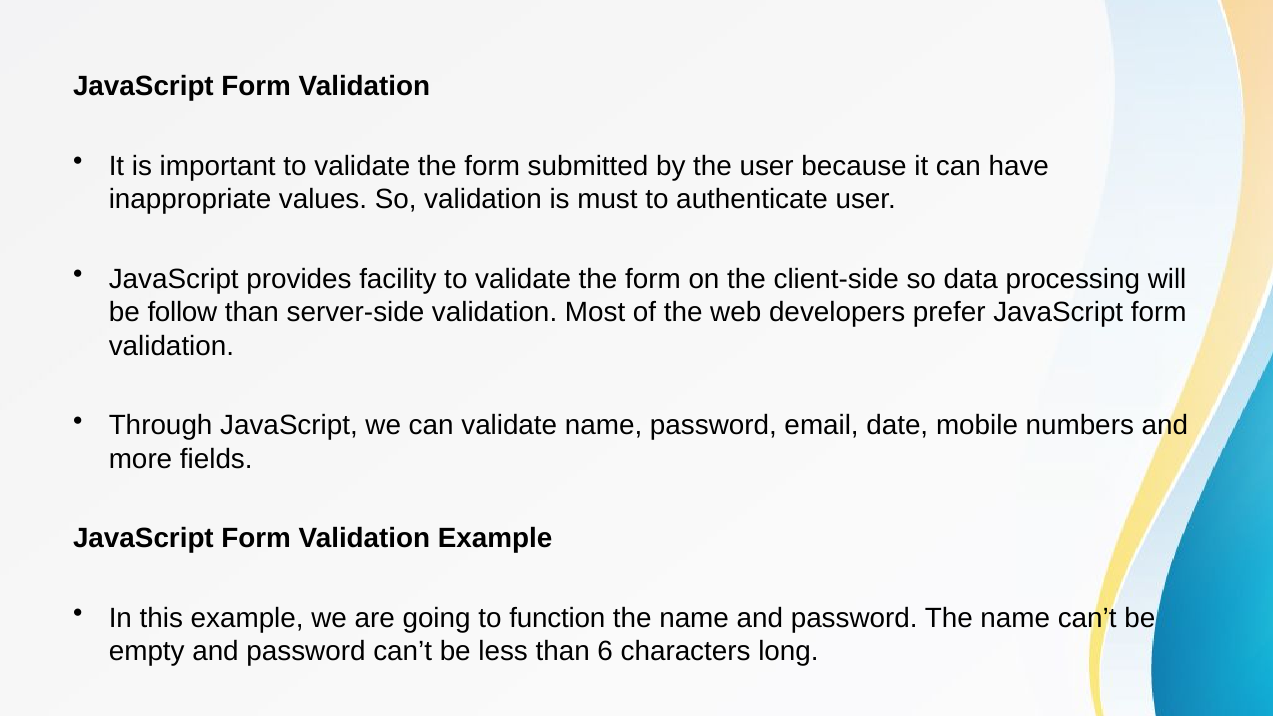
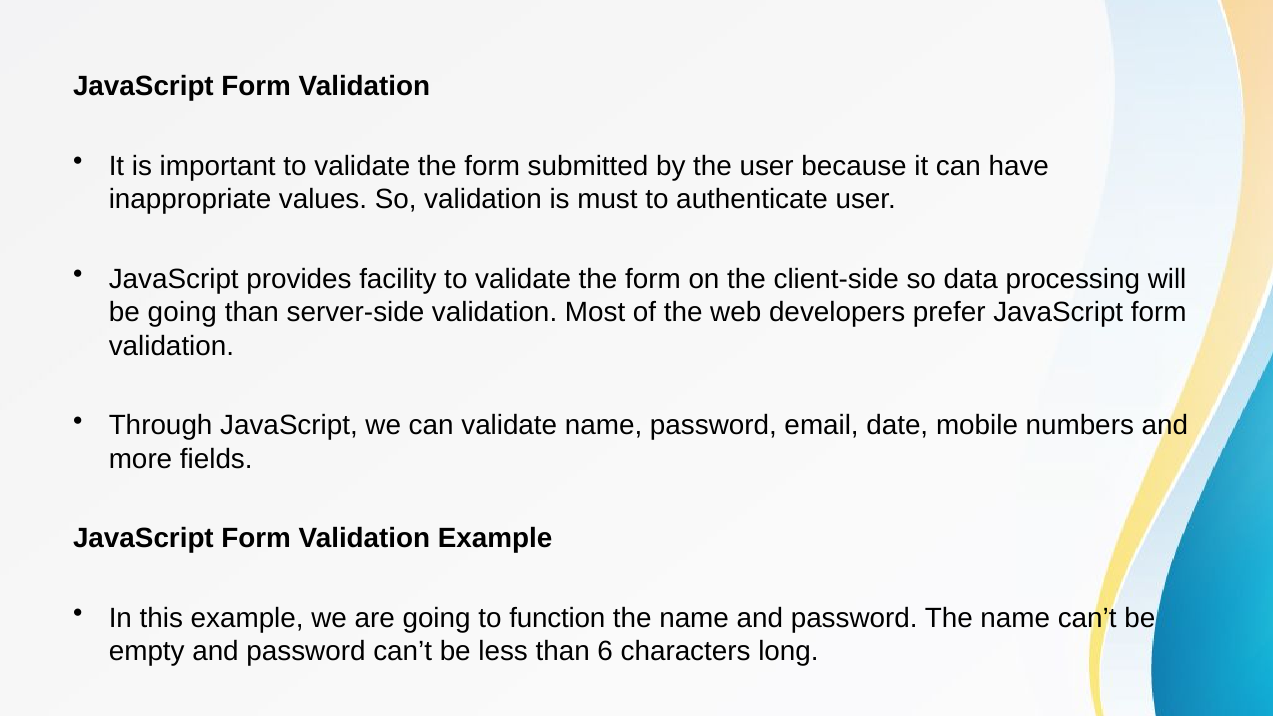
be follow: follow -> going (182, 313)
